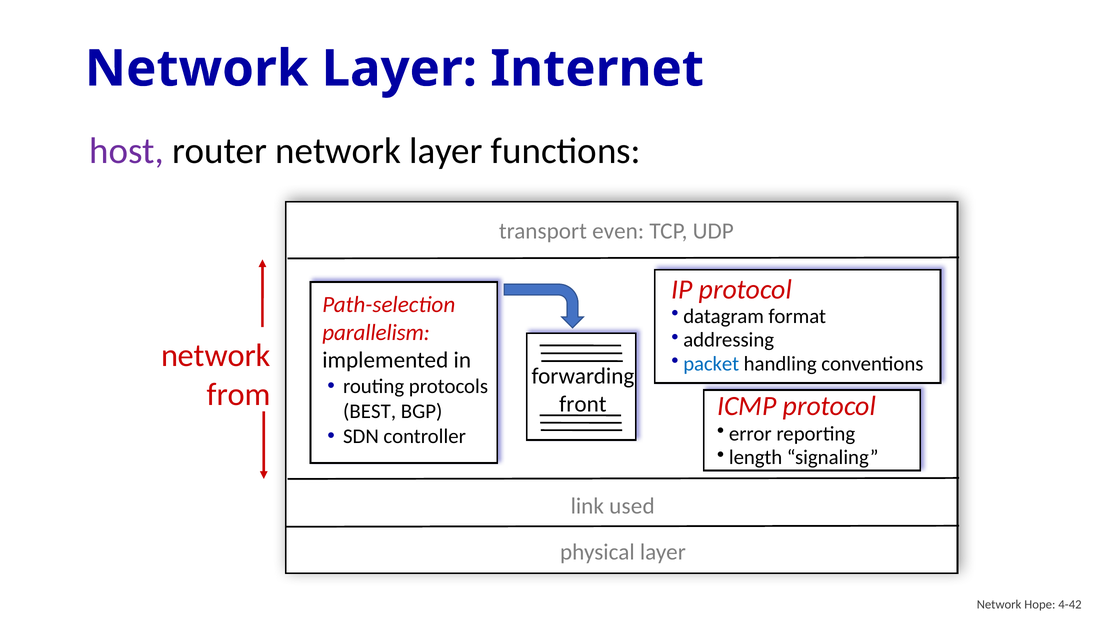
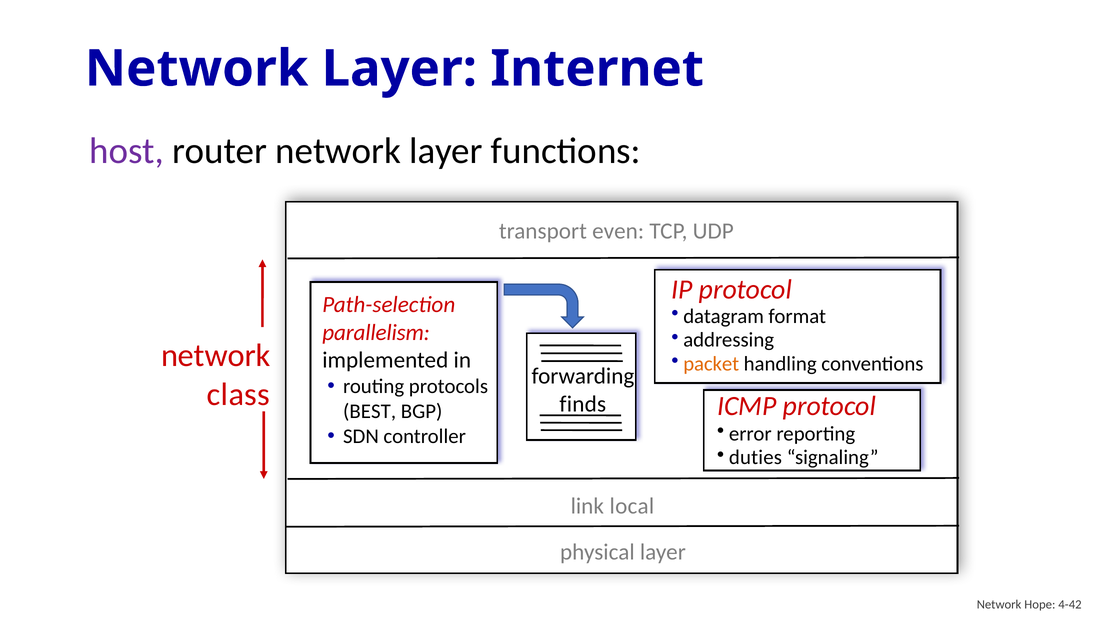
packet colour: blue -> orange (711, 364)
from: from -> class (239, 394)
front: front -> finds (583, 404)
length: length -> duties (755, 457)
used: used -> local (632, 506)
